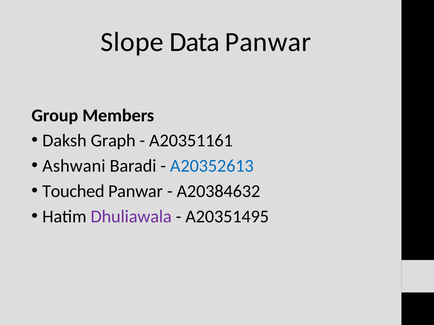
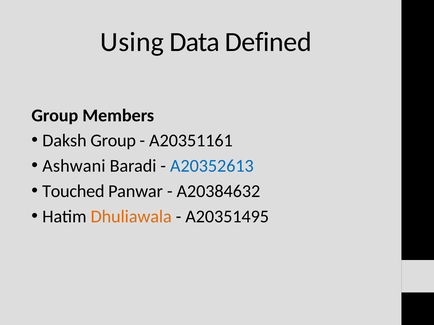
Slope: Slope -> Using (132, 42)
Data Panwar: Panwar -> Defined (268, 42)
Daksh Graph: Graph -> Group (113, 141)
Dhuliawala colour: purple -> orange (131, 217)
